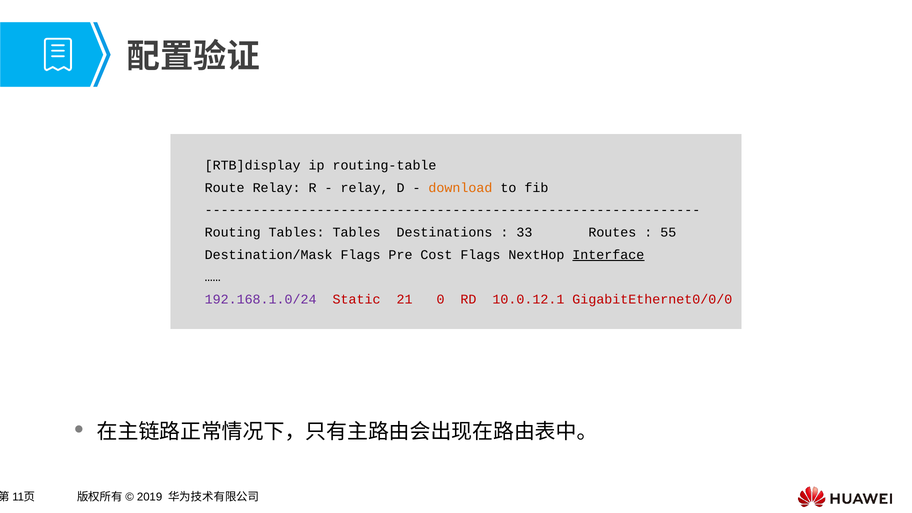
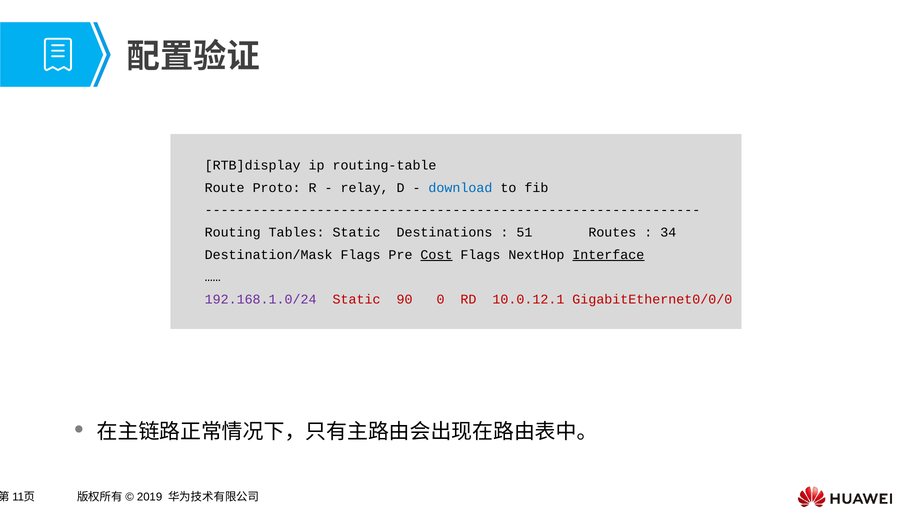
Route Relay: Relay -> Proto (277, 188)
download colour: orange -> blue (460, 188)
Tables Tables: Tables -> Static (357, 232)
33: 33 -> 51 (524, 232)
55: 55 -> 34 (668, 232)
Cost underline: none -> present (436, 255)
21: 21 -> 90 (405, 299)
